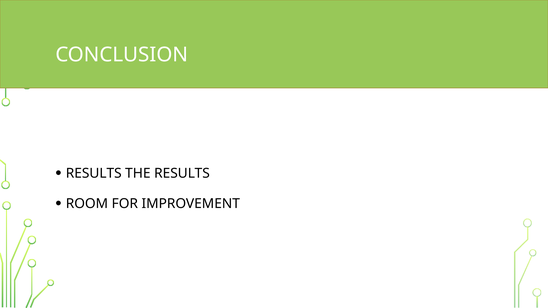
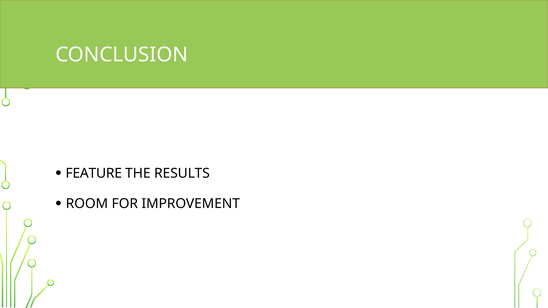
RESULTS: RESULTS -> FEATURE (94, 174)
